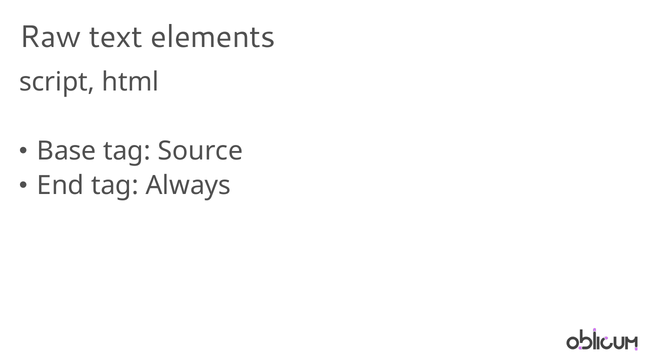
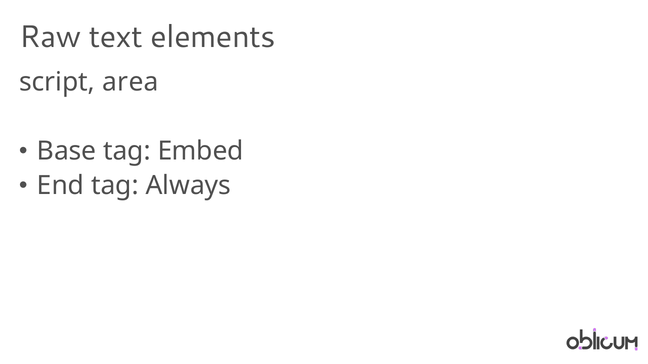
html: html -> area (130, 82)
Source: Source -> Embed (200, 151)
